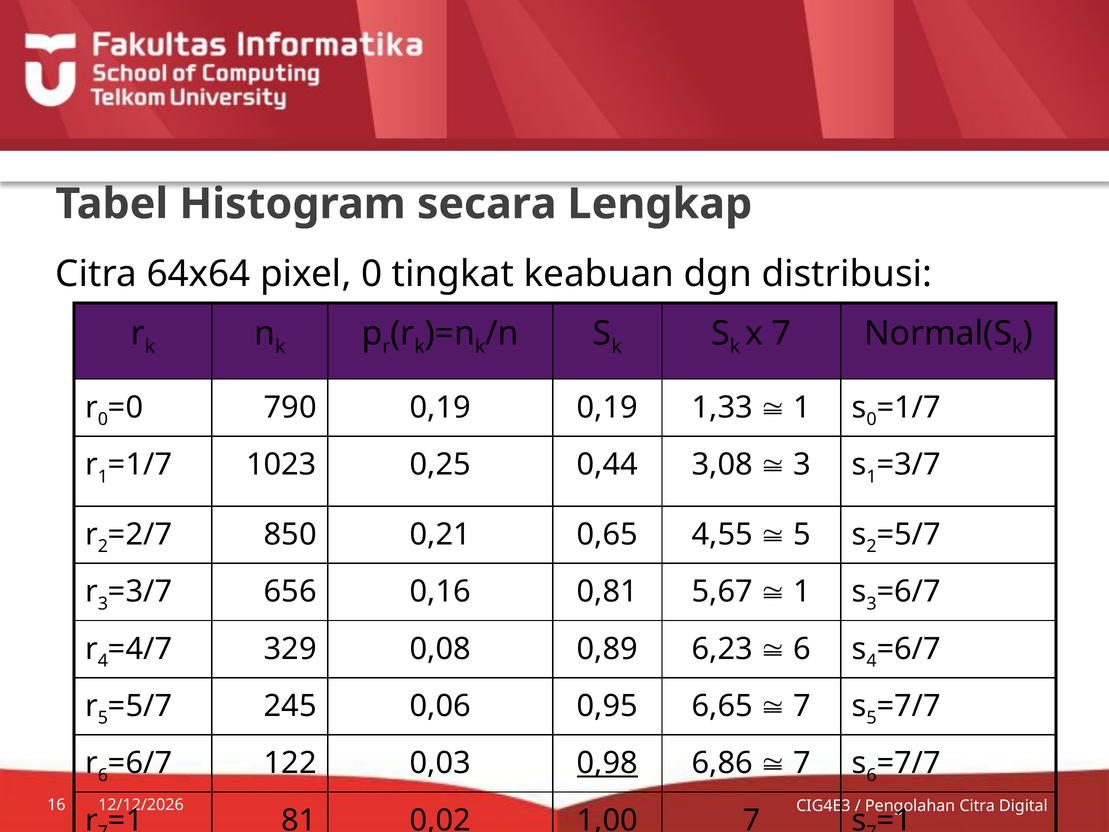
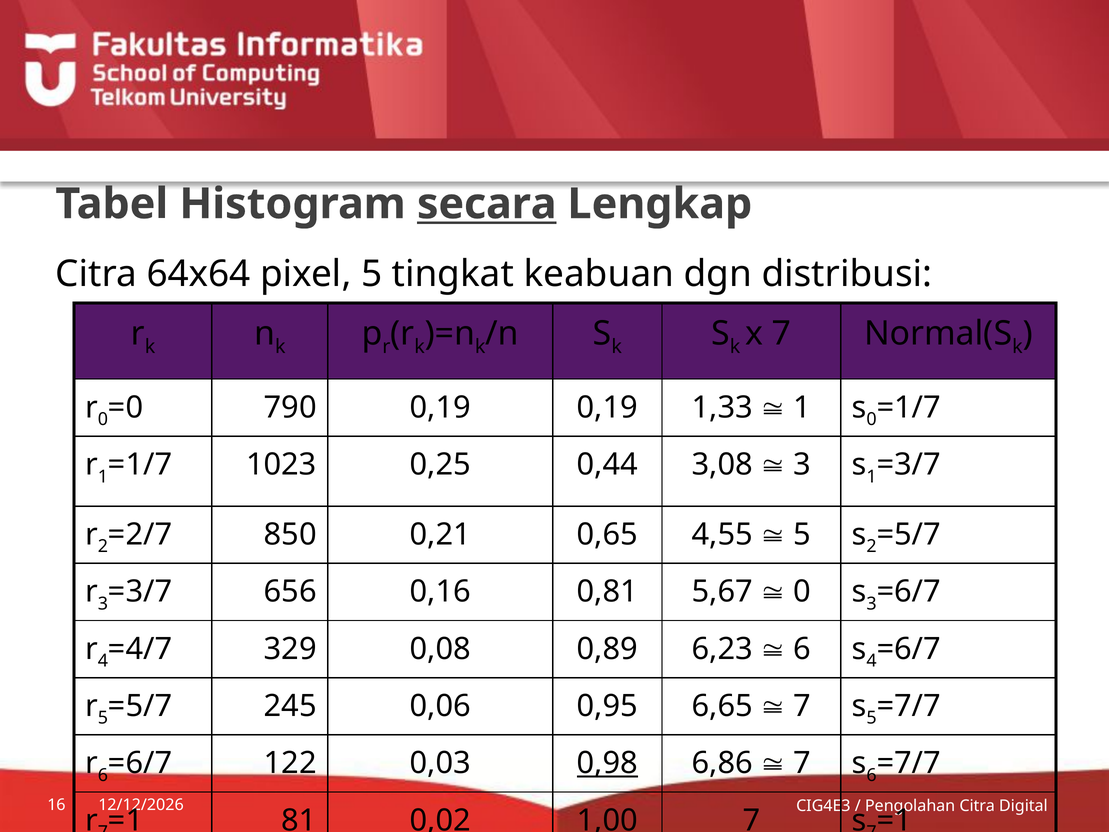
secara underline: none -> present (487, 204)
pixel 0: 0 -> 5 (372, 274)
1: 1 -> 0 (802, 592)
